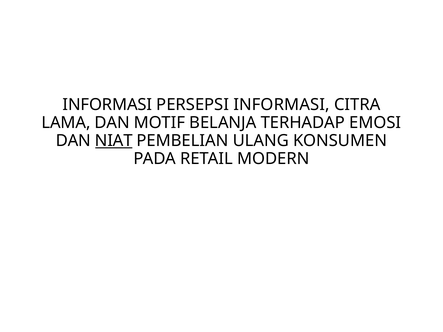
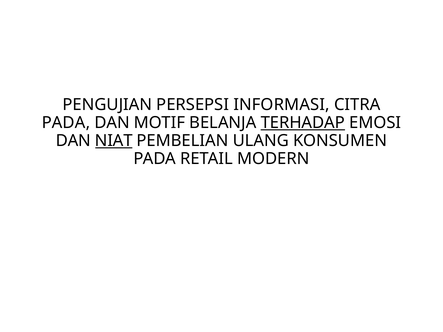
INFORMASI: INFORMASI -> PENGUJIAN (107, 105)
LAMA: LAMA -> PADA (66, 123)
TERHADAP underline: none -> present (303, 123)
